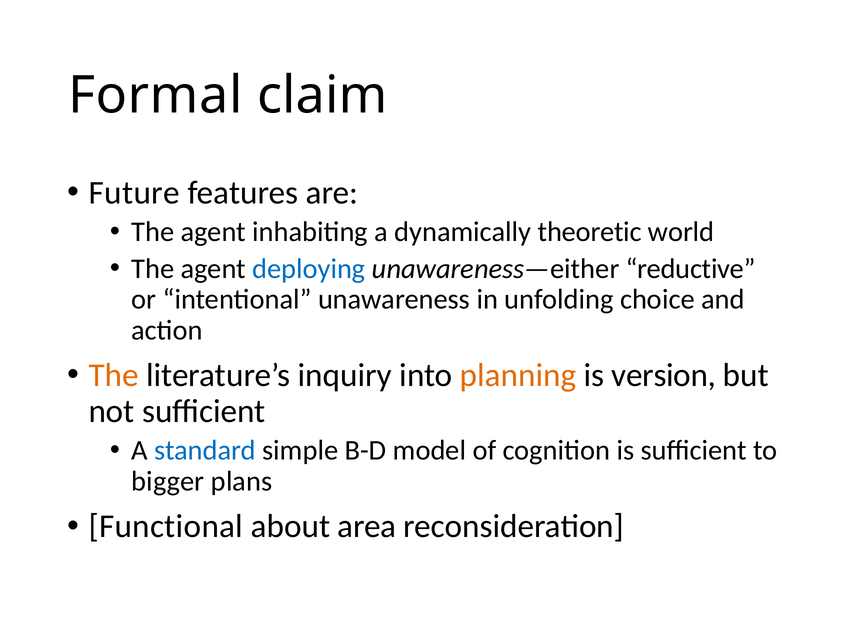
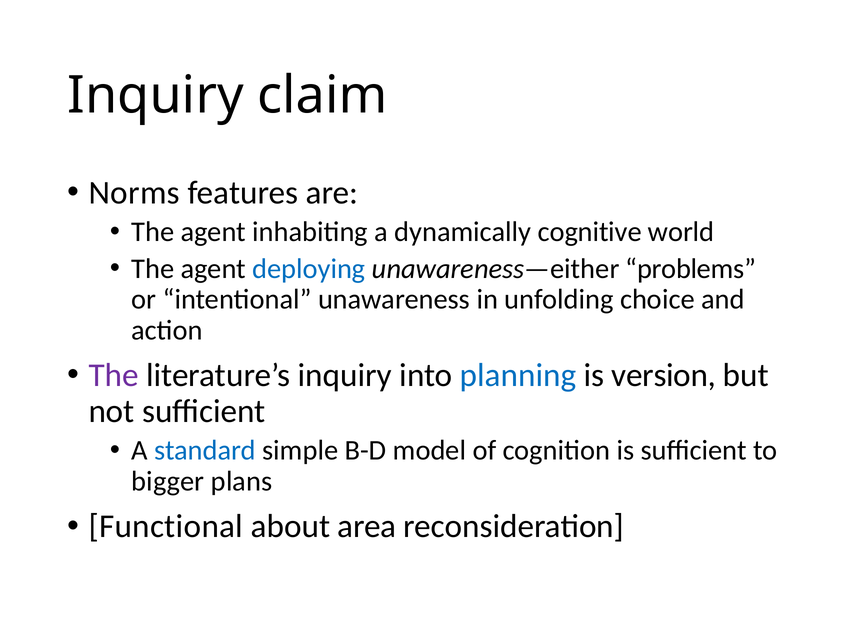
Formal: Formal -> Inquiry (156, 96)
Future: Future -> Norms (134, 193)
theoretic: theoretic -> cognitive (590, 232)
reductive: reductive -> problems (691, 268)
The colour: orange -> purple (114, 375)
planning colour: orange -> blue (518, 375)
